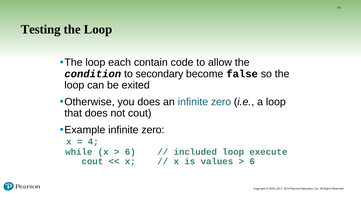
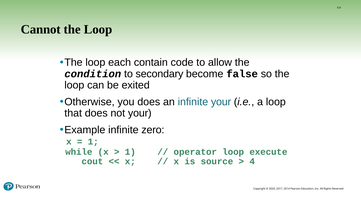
Testing: Testing -> Cannot (41, 29)
an infinite zero: zero -> your (221, 102)
not cout: cout -> your (140, 113)
4: 4 -> 1 (93, 142)
6: 6 -> 1 (130, 152)
included: included -> operator (195, 152)
values: values -> source (217, 162)
6: 6 -> 4 (252, 162)
